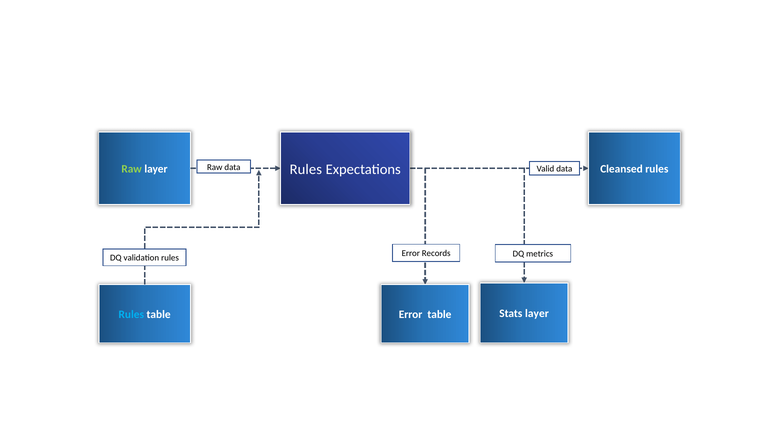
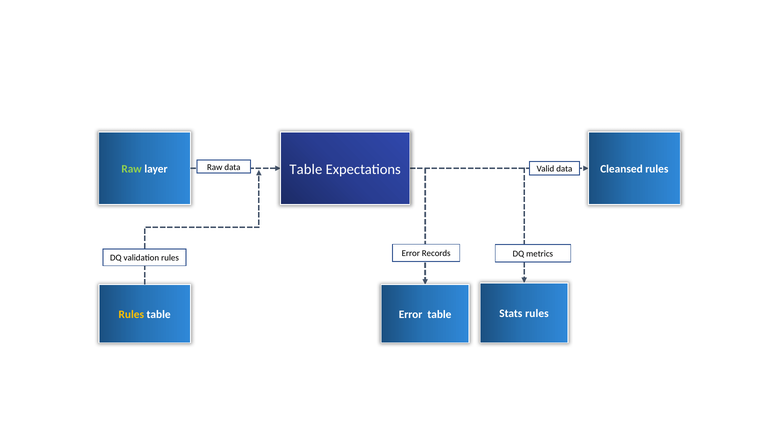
data Rules: Rules -> Table (306, 169)
Stats layer: layer -> rules (537, 314)
Rules colour: light blue -> yellow (131, 315)
